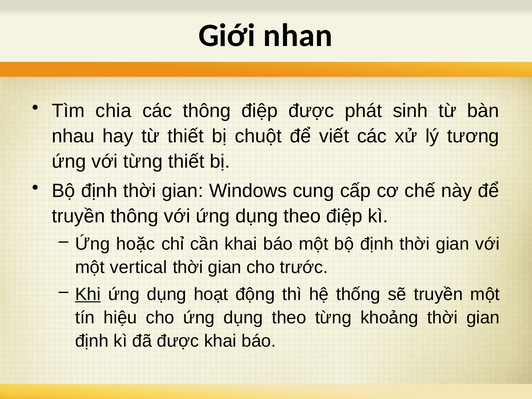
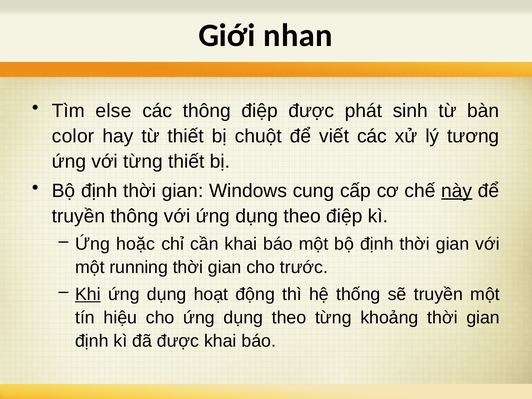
chia: chia -> else (114, 111)
nhau: nhau -> color (73, 136)
này underline: none -> present (457, 191)
vertical: vertical -> running (139, 267)
